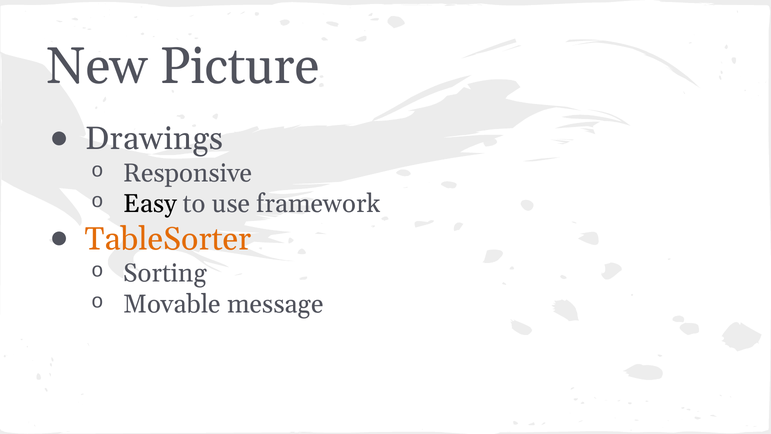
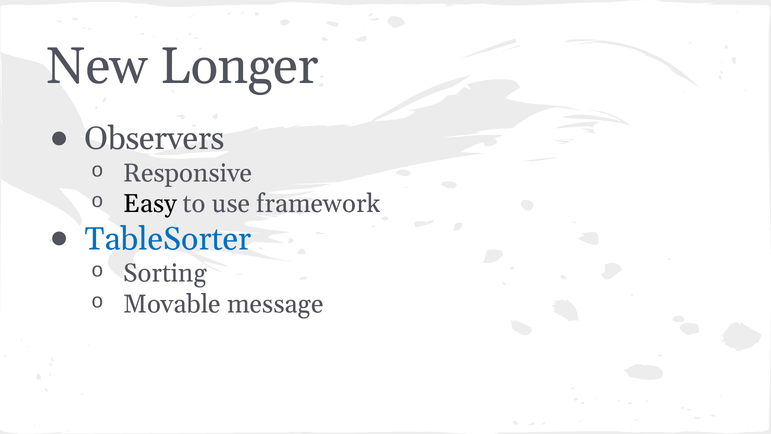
Picture: Picture -> Longer (239, 66)
Drawings: Drawings -> Observers (155, 139)
TableSorter colour: orange -> blue (168, 239)
